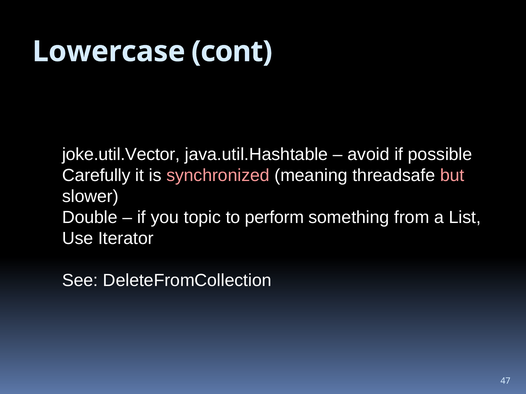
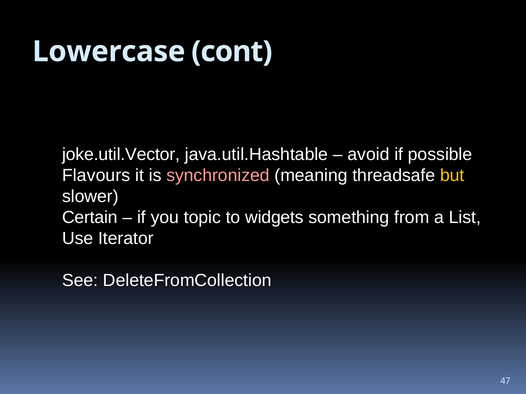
Carefully: Carefully -> Flavours (96, 176)
but colour: pink -> yellow (452, 176)
Double: Double -> Certain (90, 218)
perform: perform -> widgets (274, 218)
